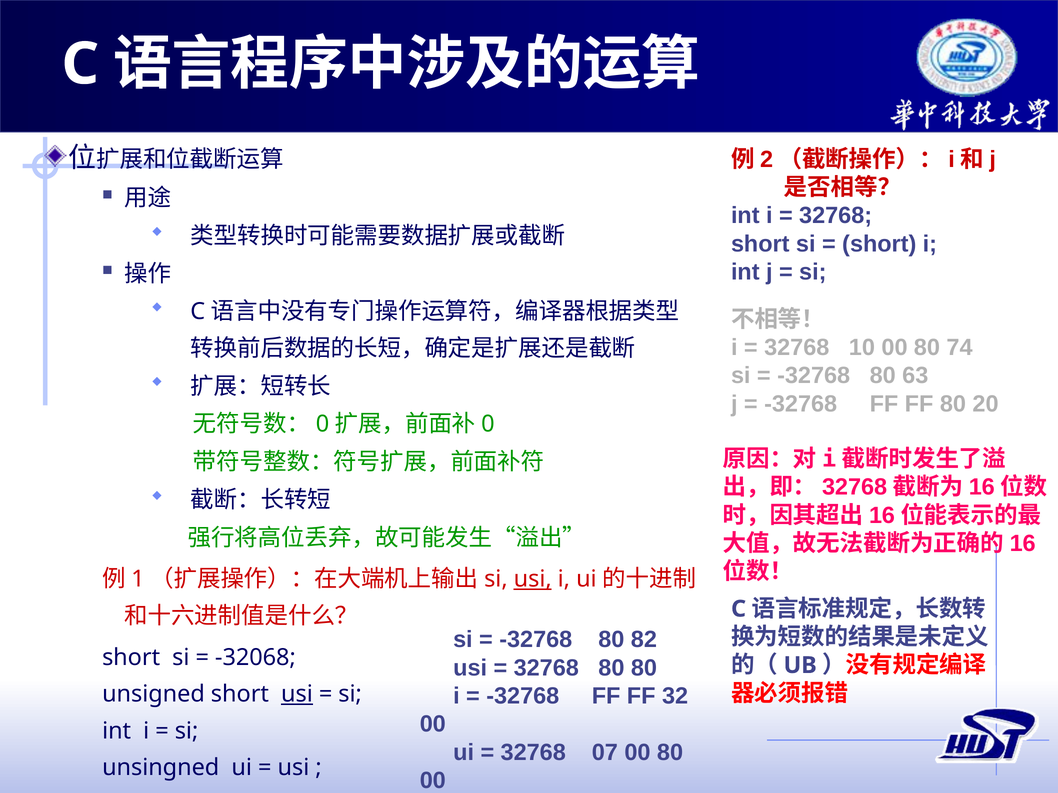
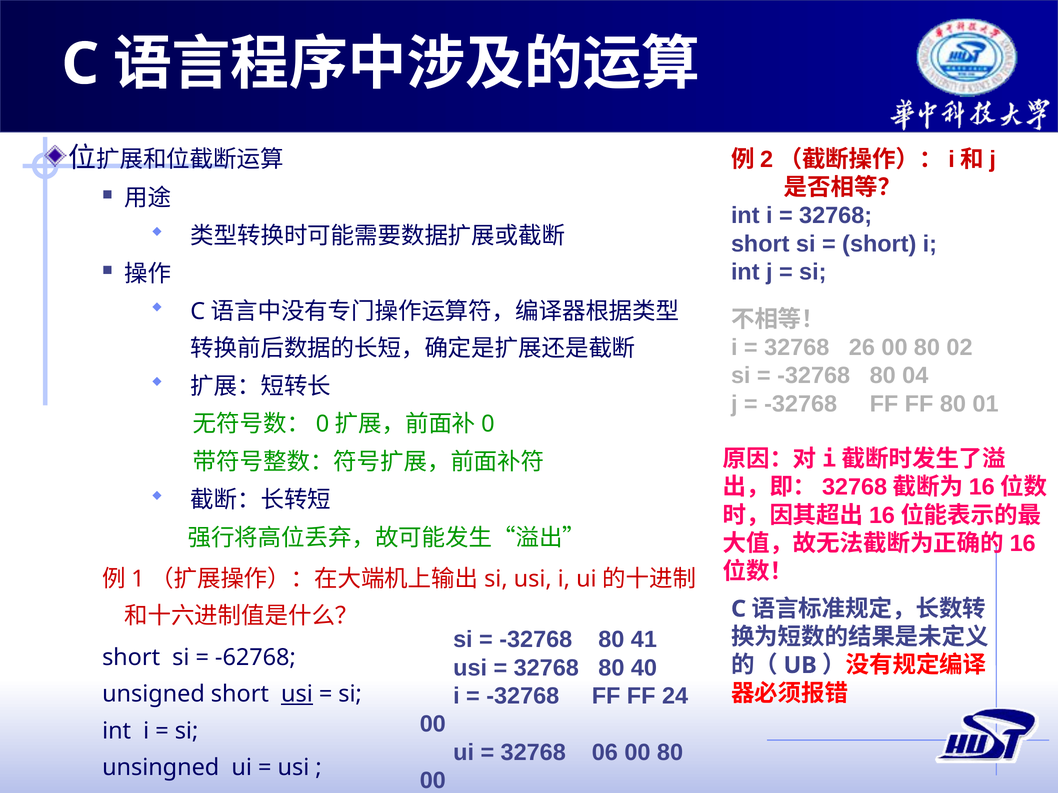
10: 10 -> 26 (862, 348)
74: 74 -> 02 (960, 348)
63: 63 -> 04 (915, 376)
20: 20 -> 01 (986, 404)
usi underline: present -> none (533, 580)
82: 82 -> 41 (644, 640)
-32068: -32068 -> -62768 (255, 658)
80 80: 80 -> 40 (644, 668)
32: 32 -> 24 (675, 696)
07: 07 -> 06 (605, 753)
